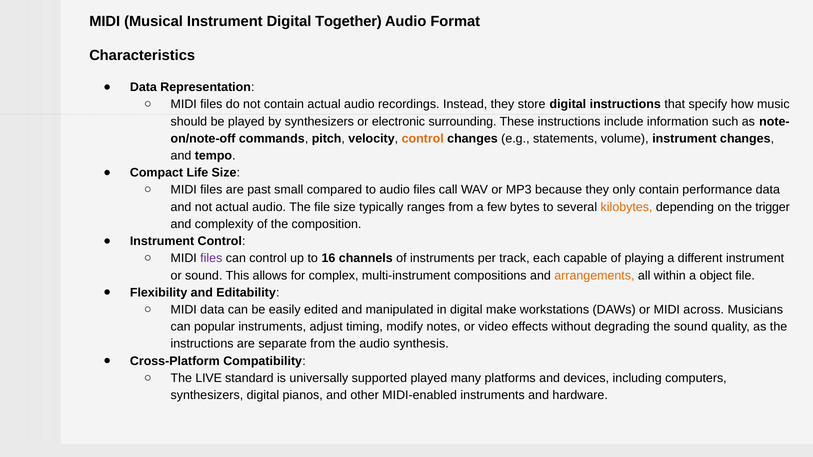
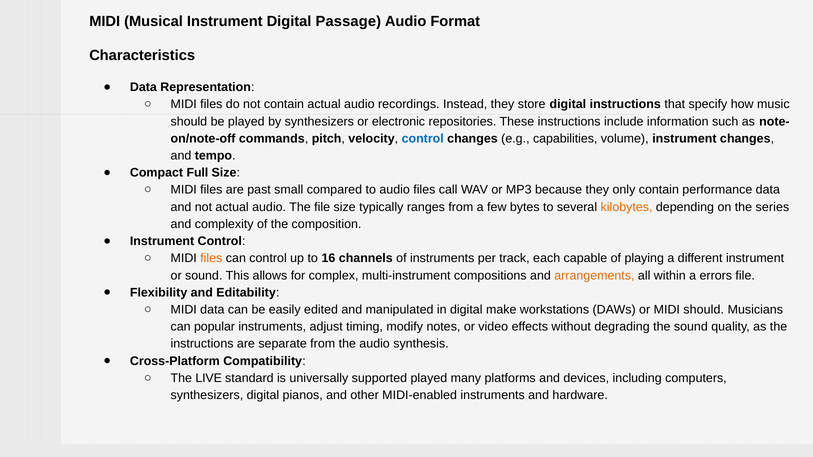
Together: Together -> Passage (348, 22)
surrounding: surrounding -> repositories (462, 122)
control colour: orange -> blue (423, 139)
statements: statements -> capabilities (565, 139)
Life: Life -> Full (197, 173)
trigger: trigger -> series (772, 207)
files colour: purple -> orange (211, 259)
object: object -> errors (716, 276)
MIDI across: across -> should (704, 310)
